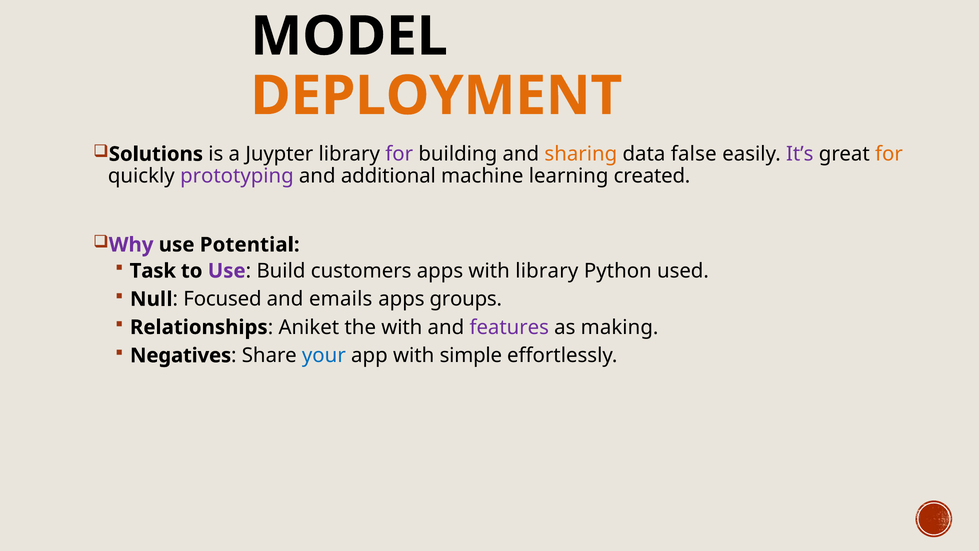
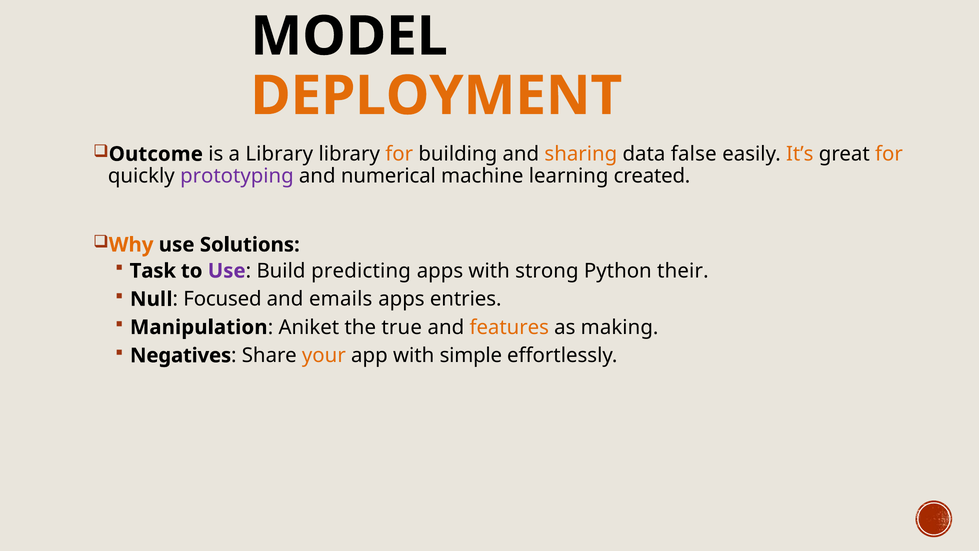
Solutions: Solutions -> Outcome (156, 154)
a Juypter: Juypter -> Library (279, 154)
for colour: purple -> orange (399, 154)
It’s colour: purple -> orange (800, 154)
additional: additional -> numerical (388, 176)
Why colour: purple -> orange (131, 245)
Potential: Potential -> Solutions (250, 245)
customers: customers -> predicting (361, 271)
with library: library -> strong (547, 271)
used: used -> their (683, 271)
groups: groups -> entries (466, 299)
Relationships: Relationships -> Manipulation (199, 327)
the with: with -> true (402, 327)
features colour: purple -> orange (509, 327)
your colour: blue -> orange (324, 355)
